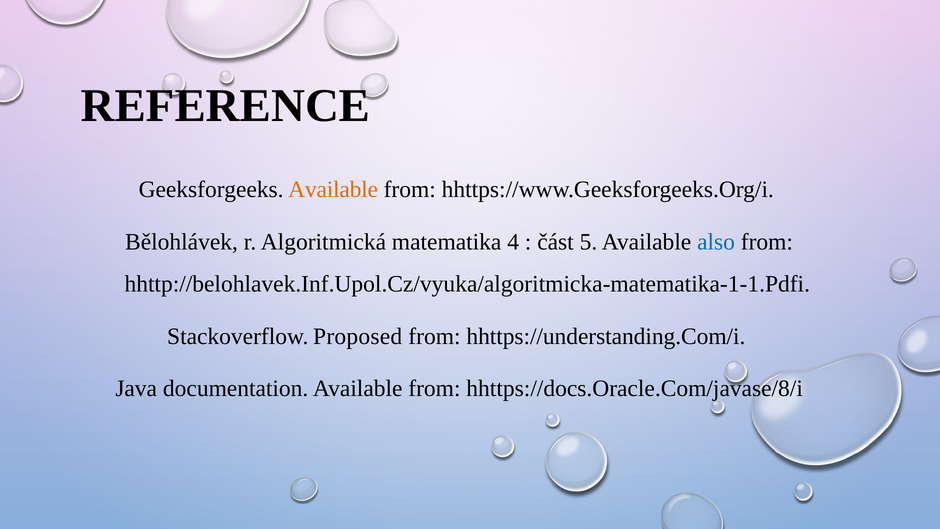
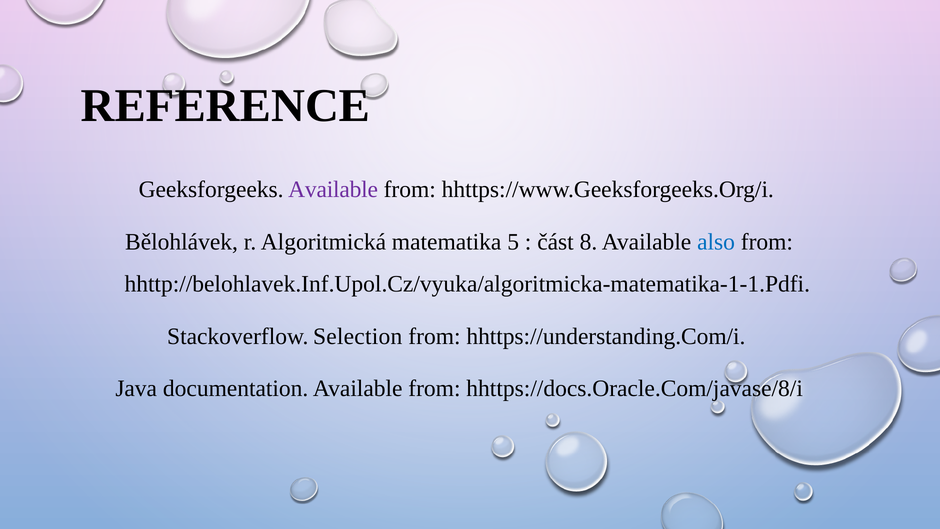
Available colour: orange -> purple (333, 190)
4: 4 -> 5 (513, 242)
5: 5 -> 8 (588, 242)
Proposed: Proposed -> Selection (358, 336)
